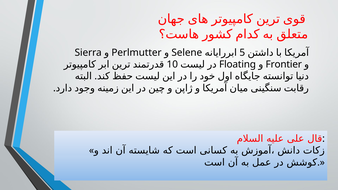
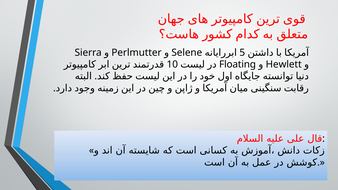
Frontier: Frontier -> Hewlett (284, 64)
